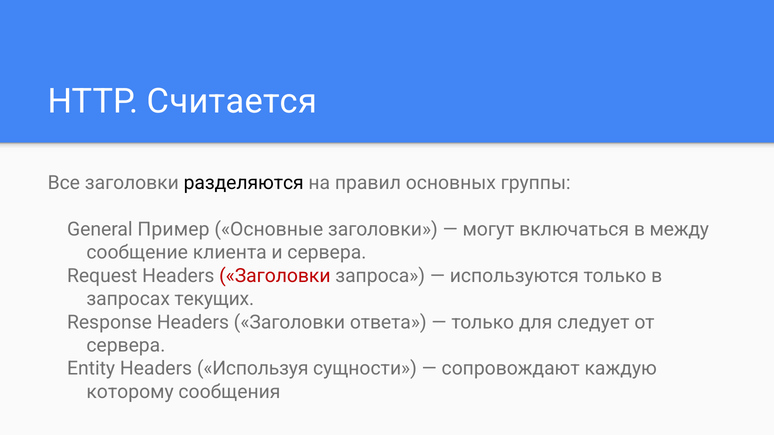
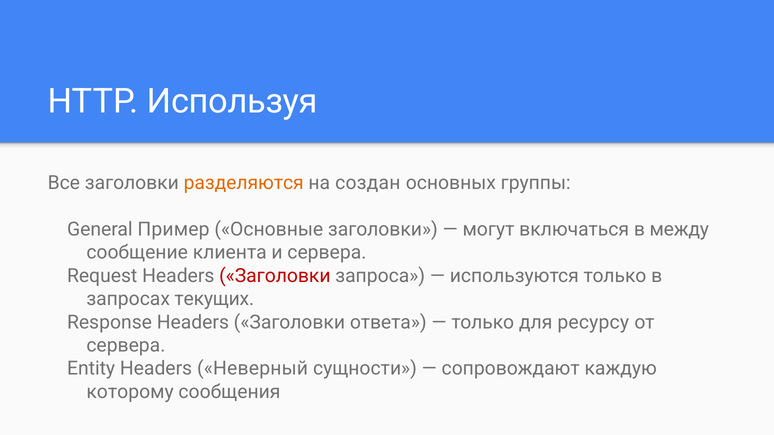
Считается: Считается -> Используя (232, 102)
разделяются colour: black -> orange (244, 183)
правил: правил -> создан (368, 183)
следует: следует -> ресурсу (593, 322)
Используя: Используя -> Неверный (253, 369)
